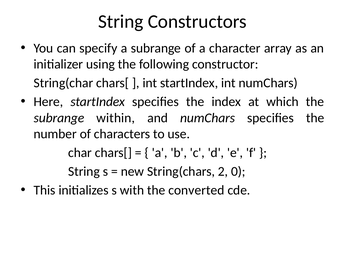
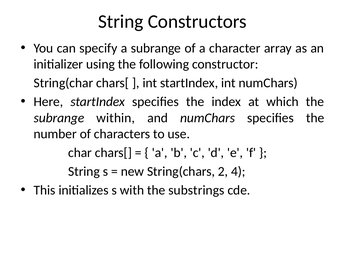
0: 0 -> 4 (238, 171)
converted: converted -> substrings (196, 190)
